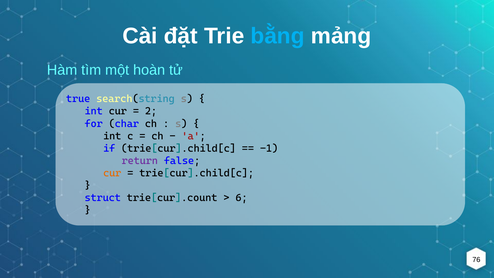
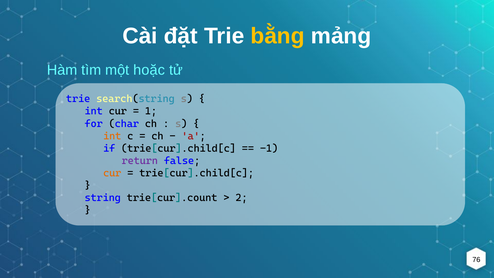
bằng colour: light blue -> yellow (278, 36)
hoàn: hoàn -> hoặc (149, 70)
true: true -> trie (78, 99)
2: 2 -> 1 (151, 111)
int colour: black -> orange (112, 136)
struct: struct -> string (103, 198)
6: 6 -> 2 (242, 198)
